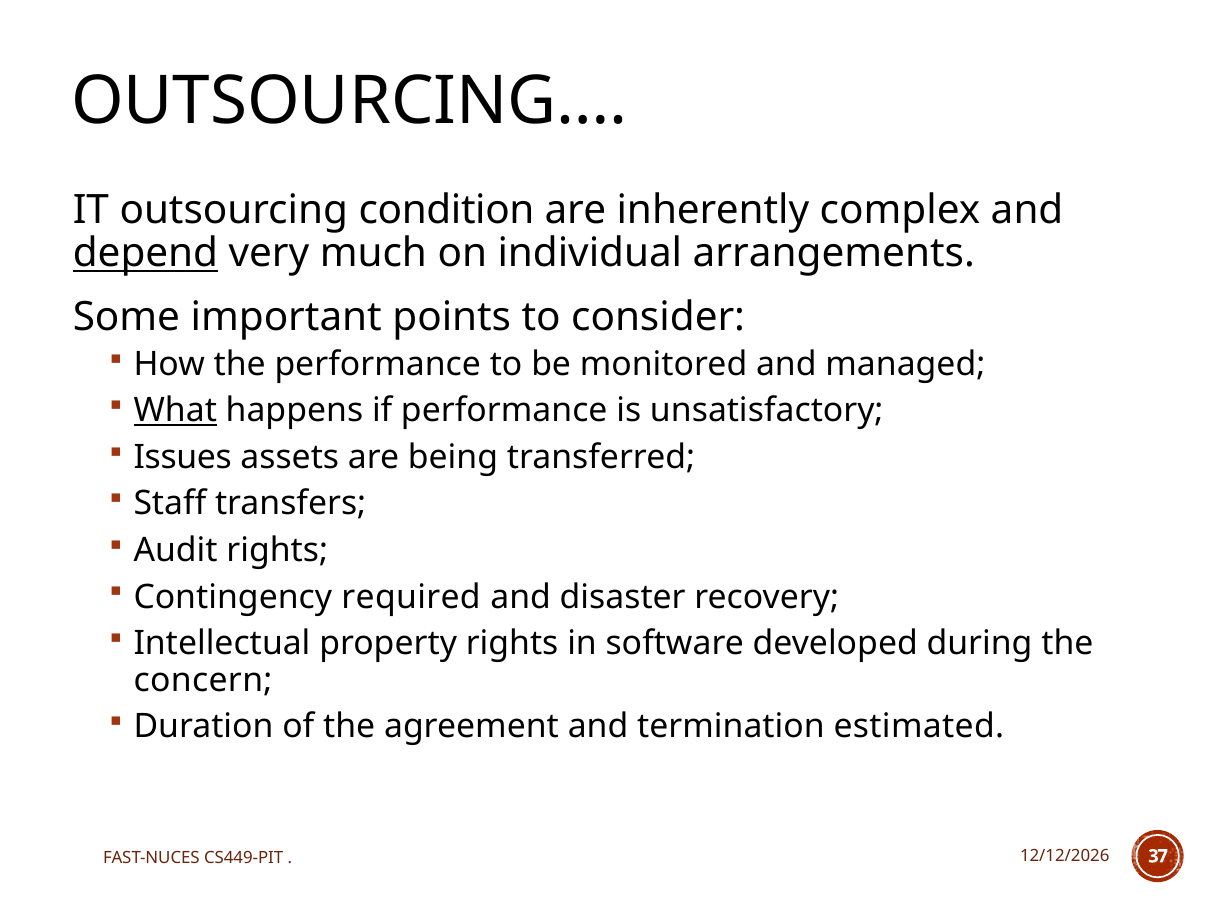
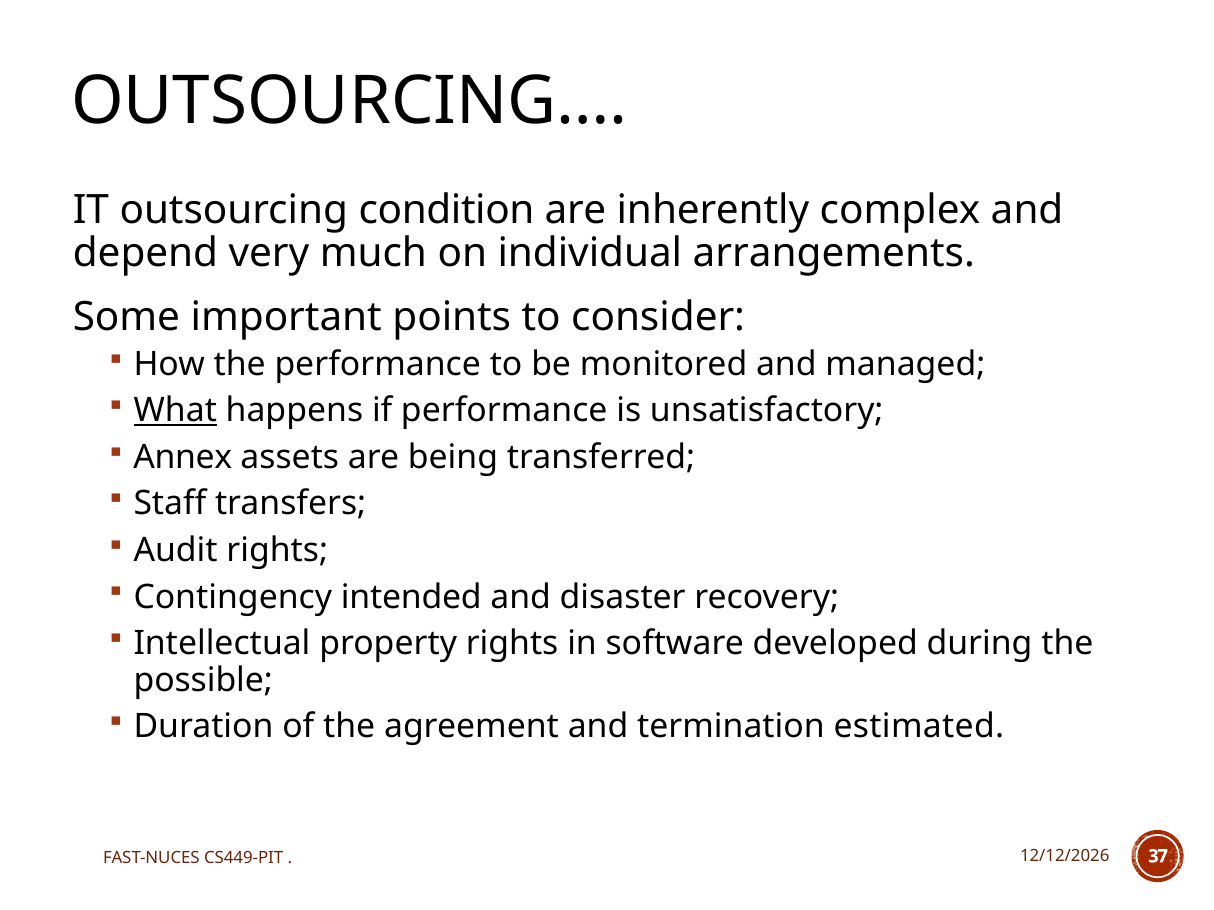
depend underline: present -> none (145, 253)
Issues: Issues -> Annex (183, 457)
required: required -> intended (411, 597)
concern: concern -> possible (203, 680)
